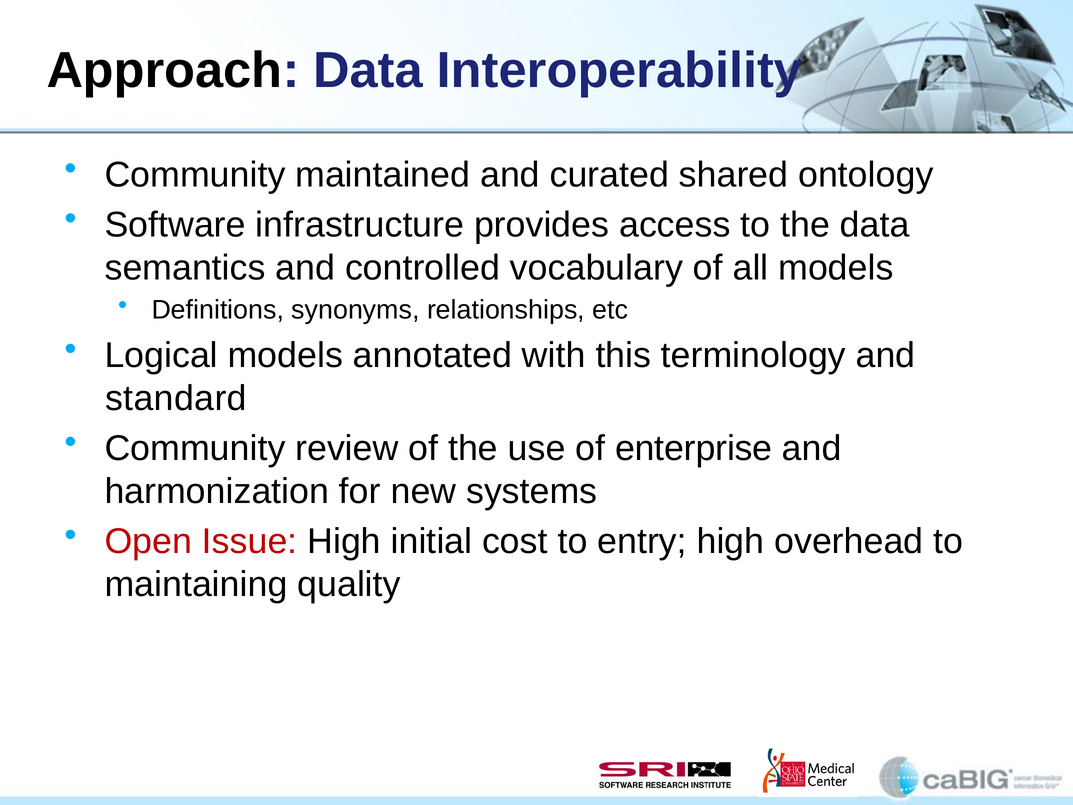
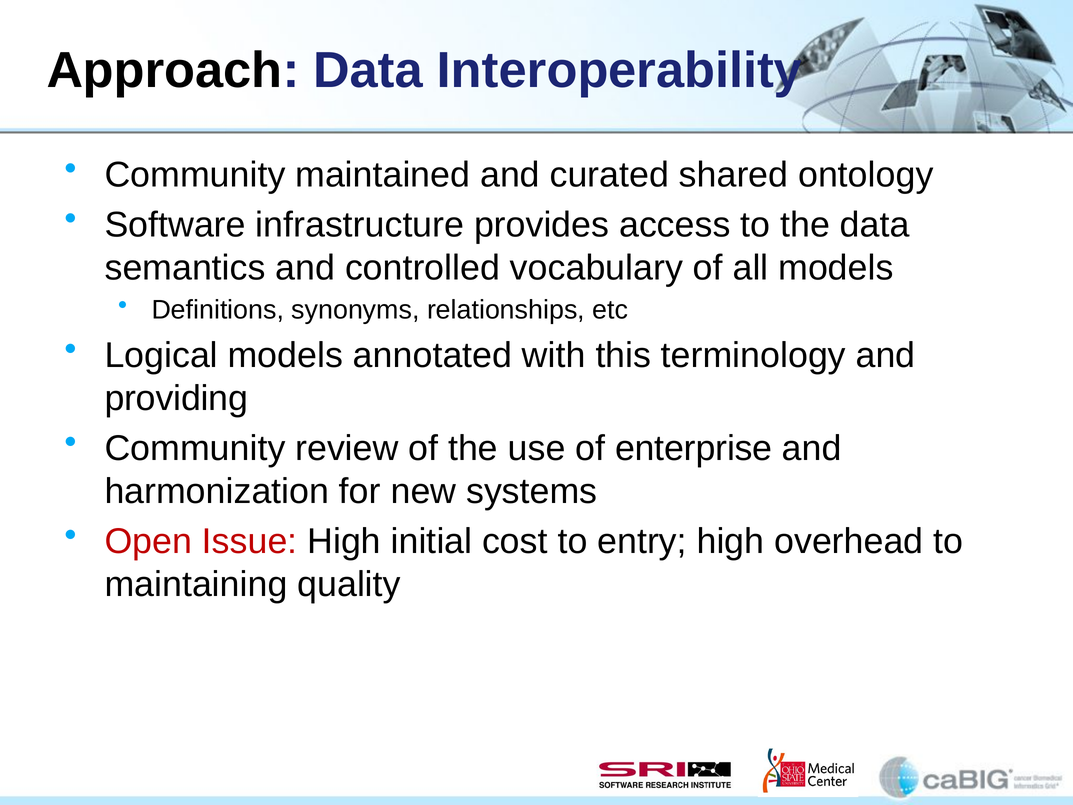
standard: standard -> providing (176, 398)
